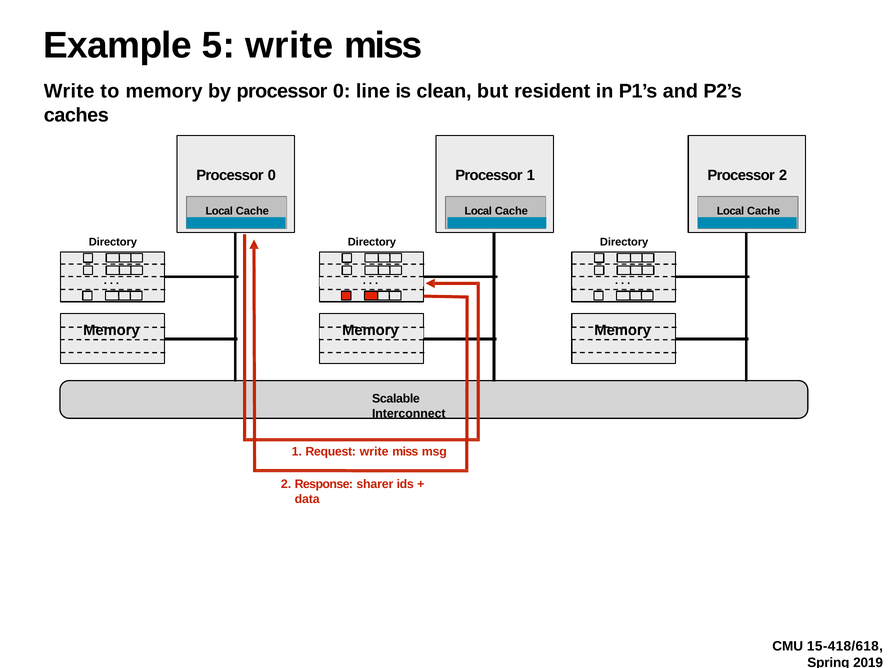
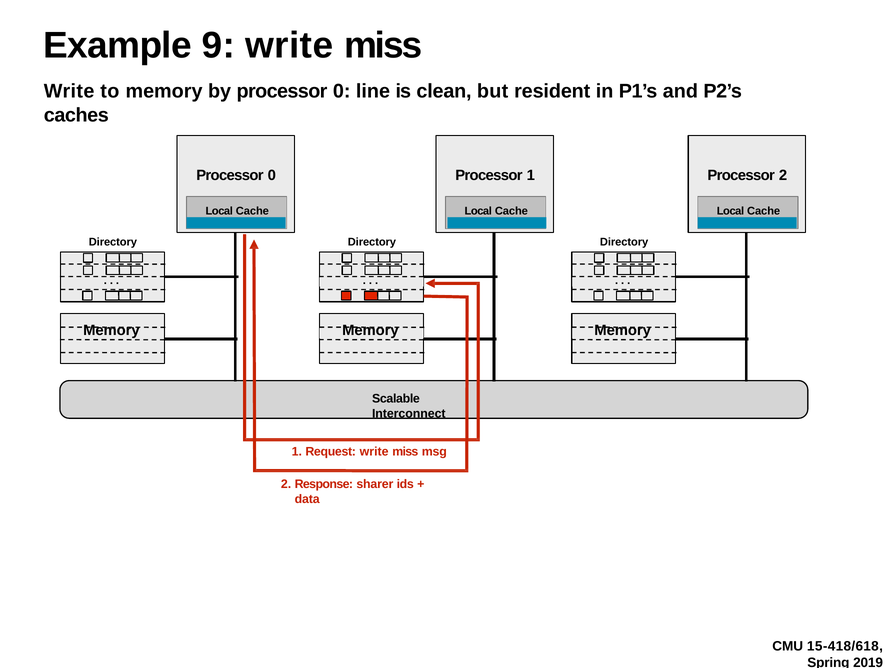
5: 5 -> 9 (218, 45)
